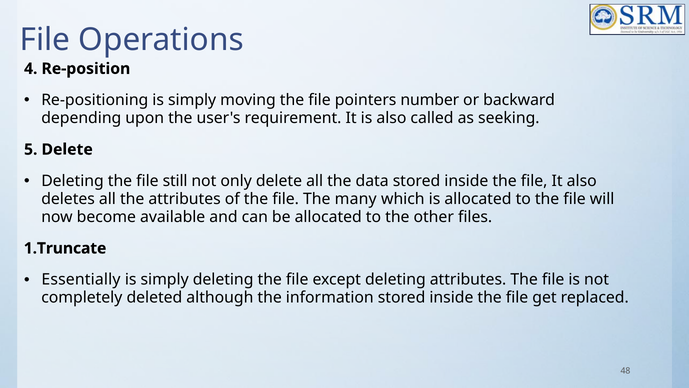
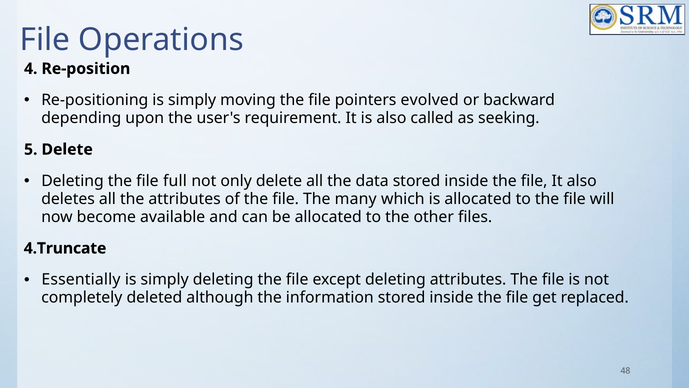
number: number -> evolved (430, 100)
still: still -> full (175, 181)
1.Truncate: 1.Truncate -> 4.Truncate (65, 248)
